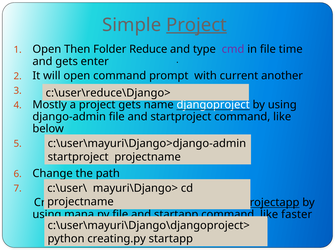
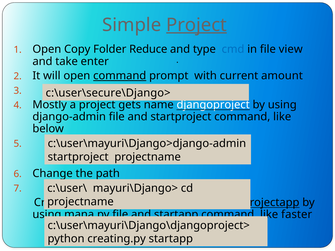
Then: Then -> Copy (77, 49)
cmd colour: purple -> blue (233, 49)
time: time -> view (291, 49)
and gets: gets -> take (67, 61)
command underline: none -> present (120, 76)
another: another -> amount (282, 76)
c:\user\reduce\Django>: c:\user\reduce\Django> -> c:\user\secure\Django> (108, 93)
